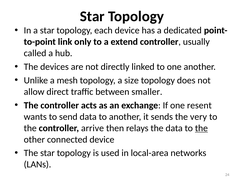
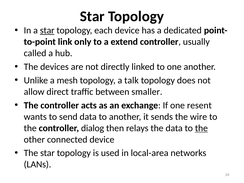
star underline: none -> present (47, 30)
size: size -> talk (131, 80)
very: very -> wire (199, 117)
arrive: arrive -> dialog (93, 128)
